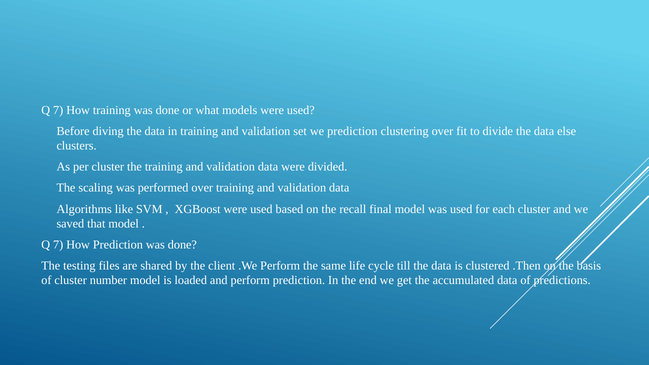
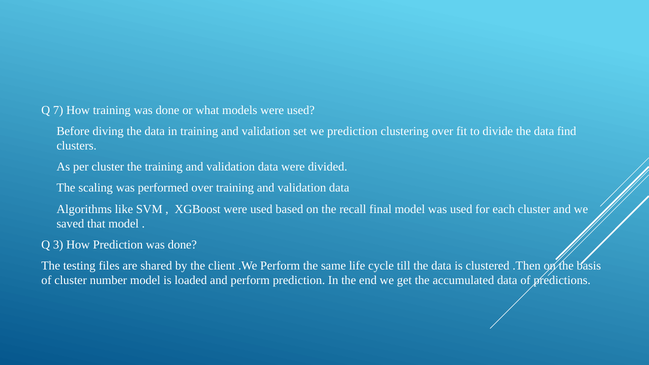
else: else -> find (567, 131)
7: 7 -> 3 (58, 245)
